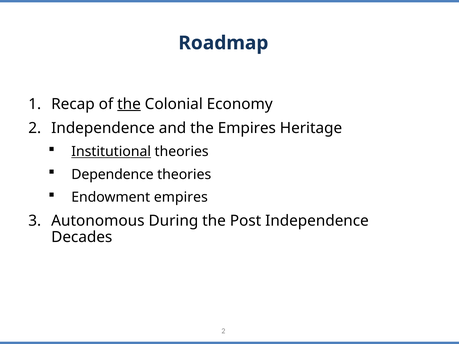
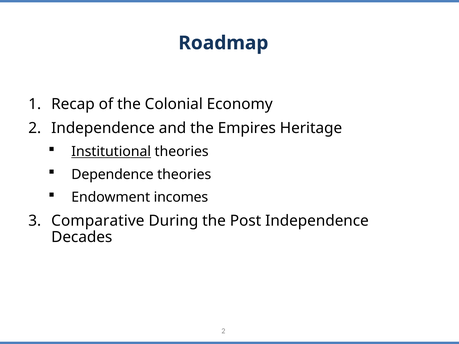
the underline: present -> none (129, 104)
Endowment empires: empires -> incomes (181, 197)
Autonomous: Autonomous -> Comparative (98, 221)
